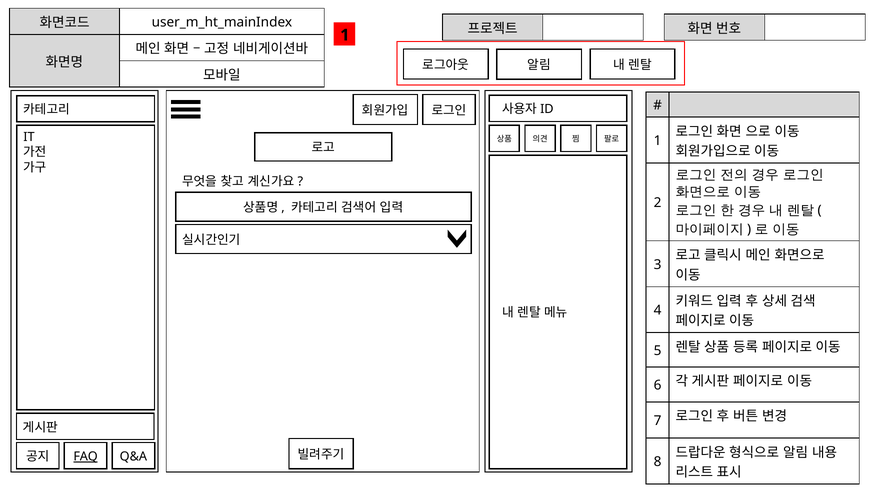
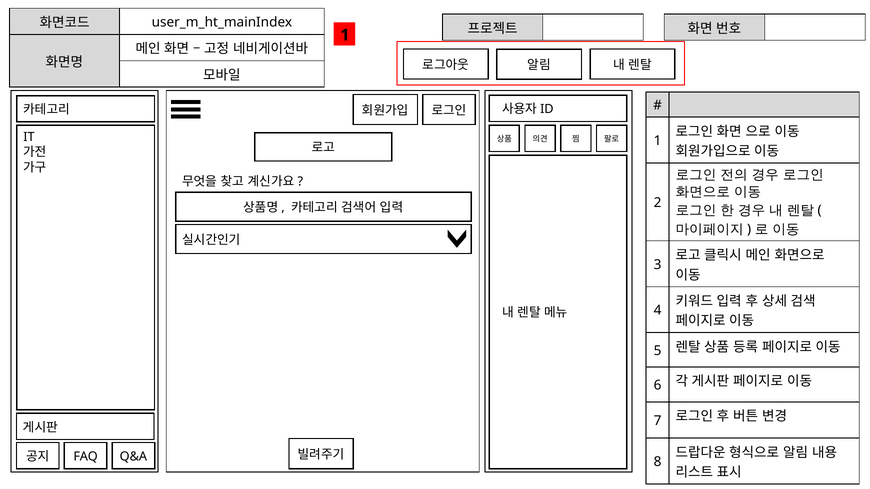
FAQ underline: present -> none (86, 457)
